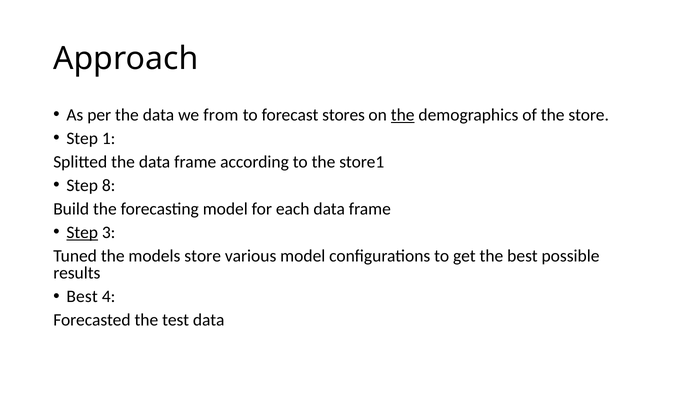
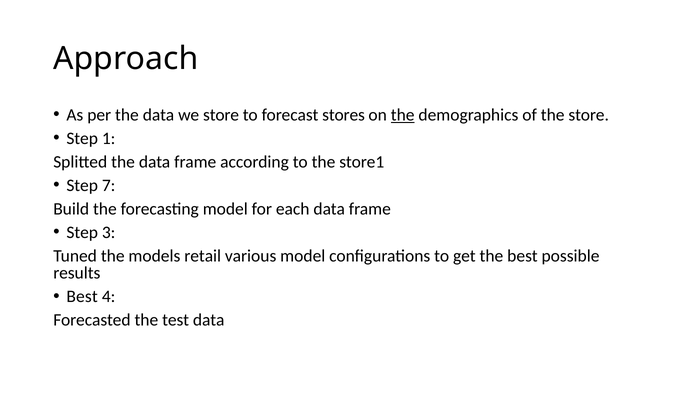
we from: from -> store (221, 115)
8: 8 -> 7 (109, 186)
Step underline: present -> none (82, 233)
models store: store -> retail (203, 256)
